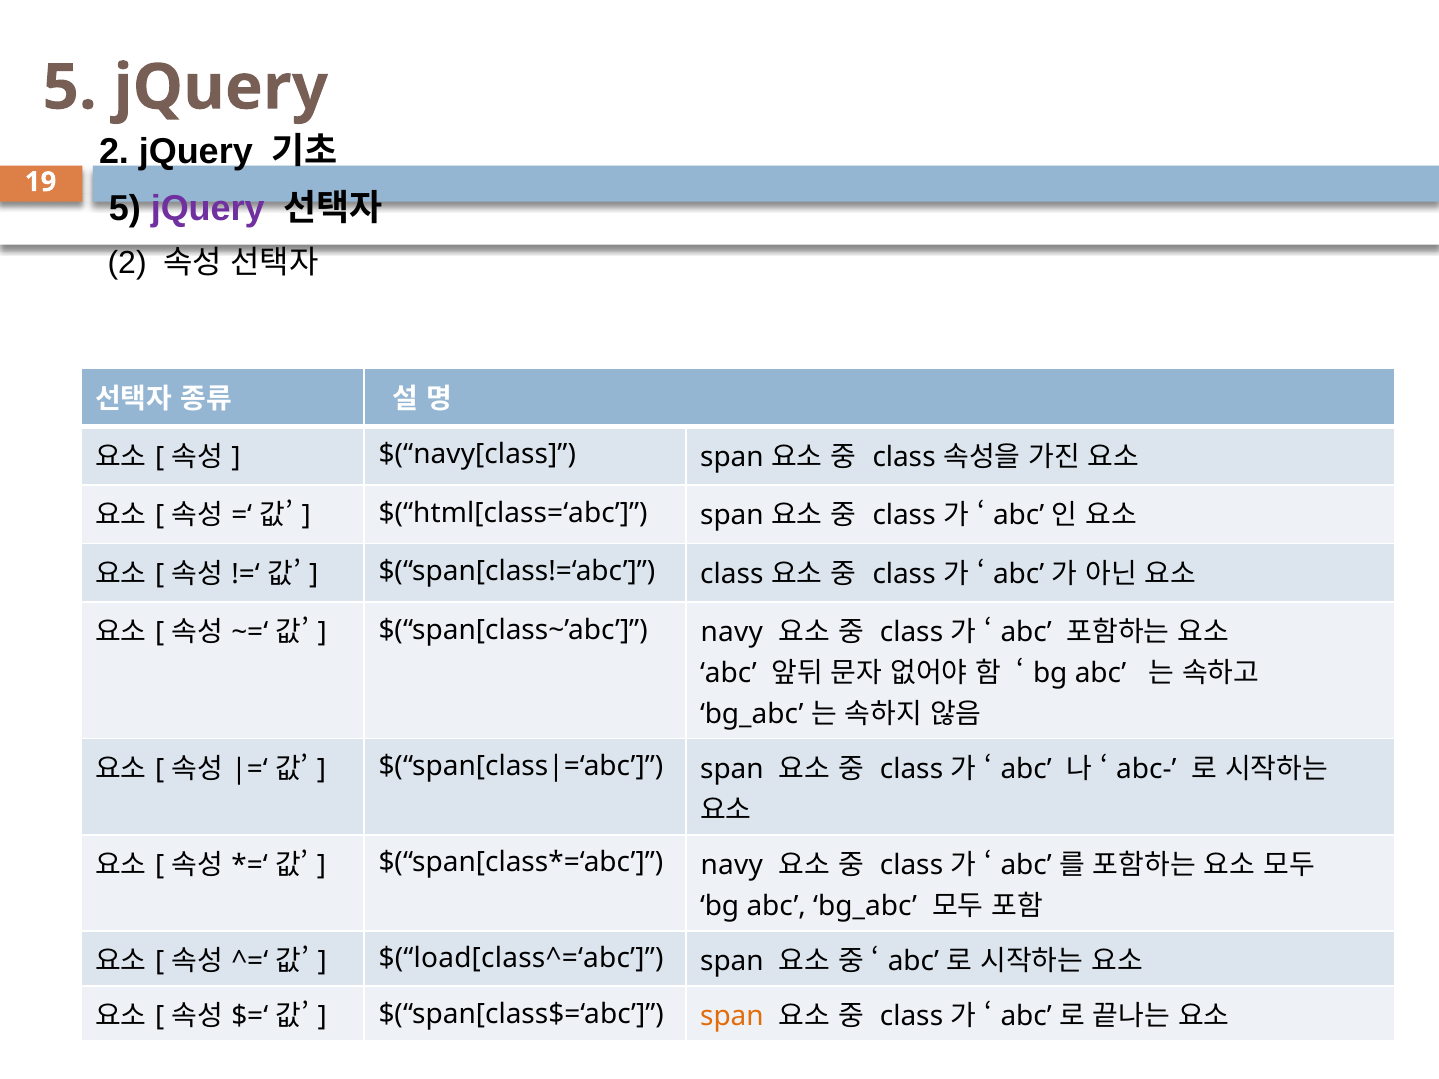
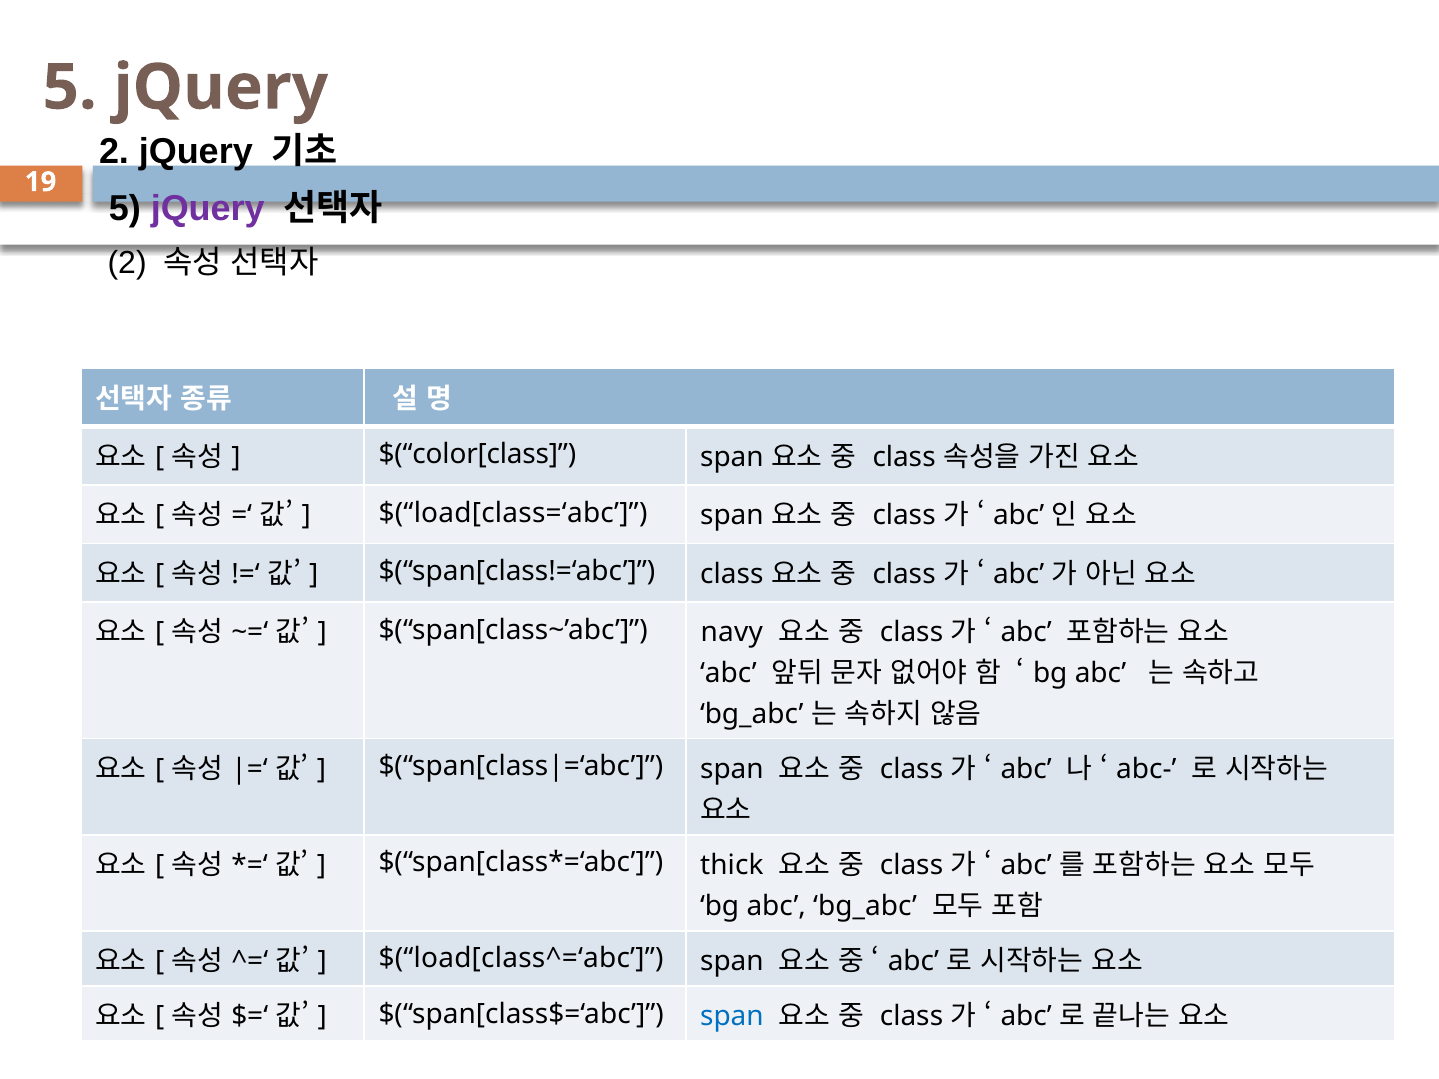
$(“navy[class: $(“navy[class -> $(“color[class (477, 455)
$(“html[class=‘abc: $(“html[class=‘abc -> $(“load[class=‘abc (513, 513)
navy: navy -> thick (732, 865)
span colour: orange -> blue (732, 1017)
